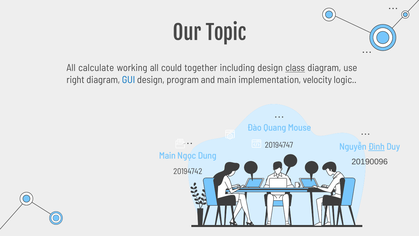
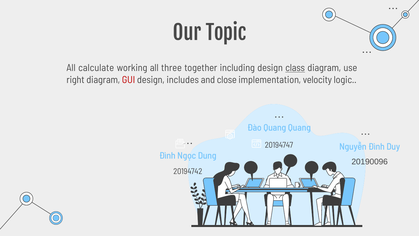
could: could -> three (171, 68)
GUI colour: blue -> red (129, 80)
program: program -> includes (183, 80)
and main: main -> close (227, 80)
Quang Mouse: Mouse -> Quang (299, 128)
Đình underline: present -> none (376, 146)
Main: Main -> Đình (167, 156)
